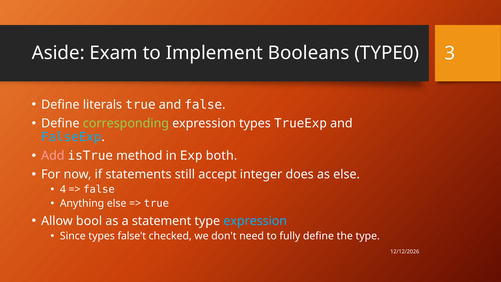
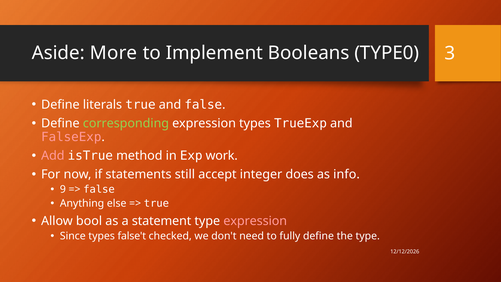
Exam: Exam -> More (114, 53)
FalseExp colour: light blue -> pink (71, 137)
both: both -> work (222, 156)
as else: else -> info (347, 174)
4: 4 -> 9 (63, 189)
expression colour: light blue -> pink (255, 221)
